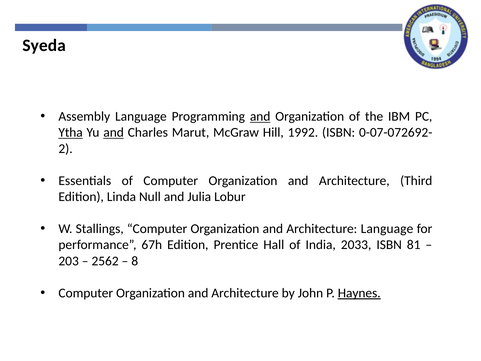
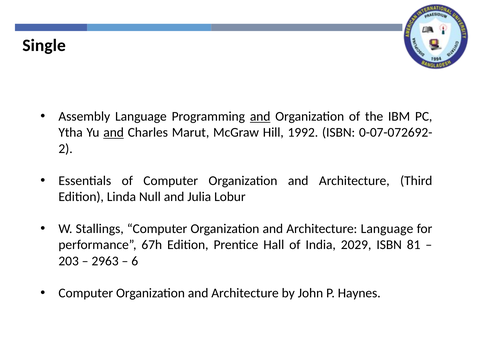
Syeda: Syeda -> Single (44, 45)
Ytha underline: present -> none (71, 132)
2033: 2033 -> 2029 (356, 245)
2562: 2562 -> 2963 (105, 261)
8: 8 -> 6 (135, 261)
Haynes underline: present -> none (359, 293)
